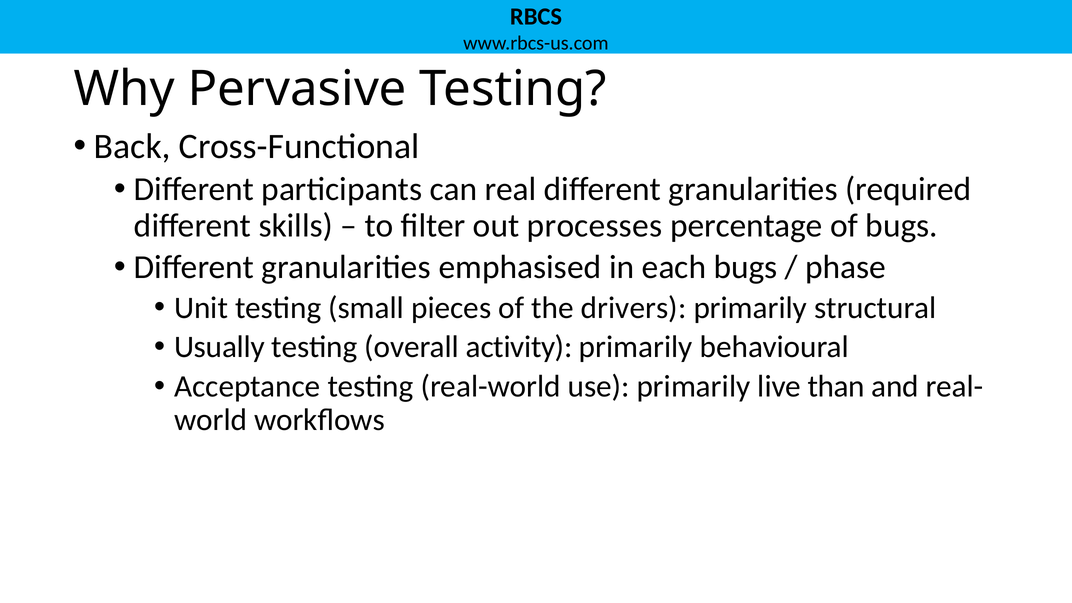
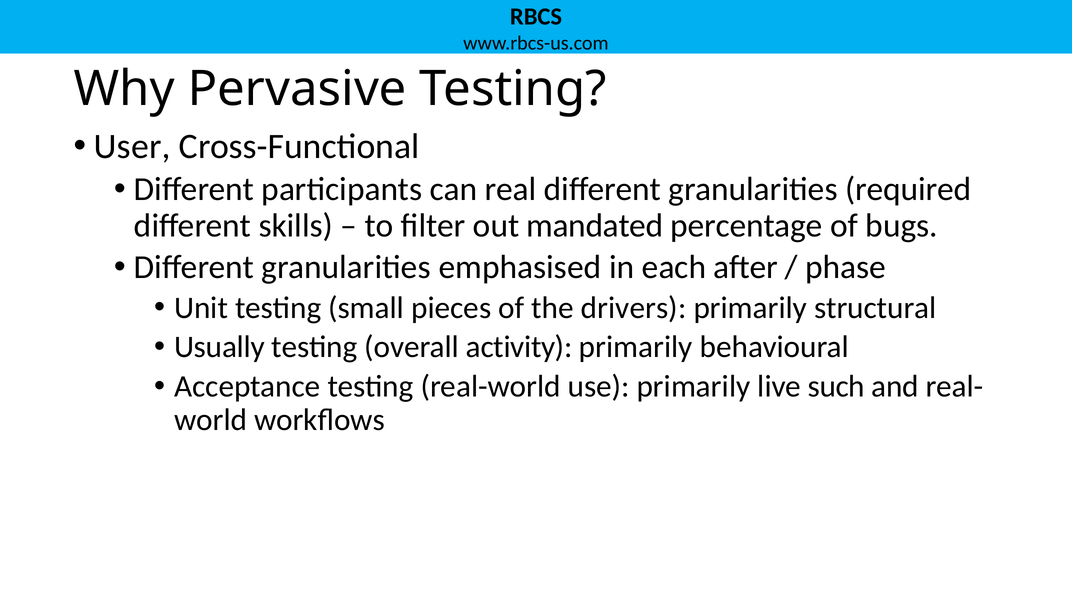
Back: Back -> User (132, 146)
processes: processes -> mandated (595, 226)
each bugs: bugs -> after (746, 267)
than: than -> such (836, 386)
